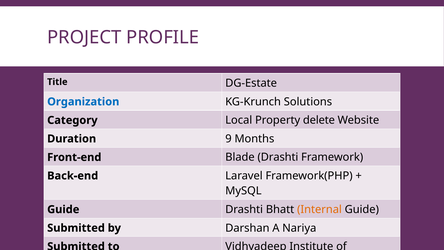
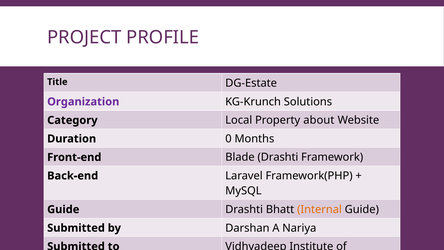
Organization colour: blue -> purple (83, 102)
delete: delete -> about (319, 120)
9: 9 -> 0 (228, 139)
